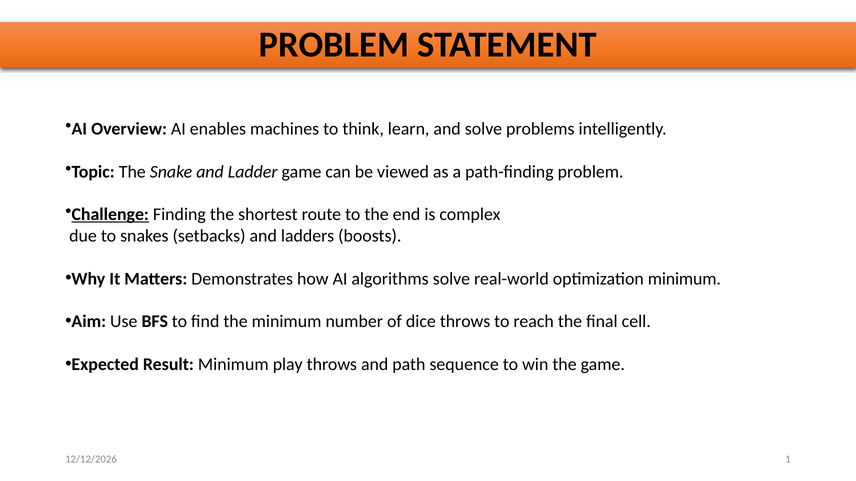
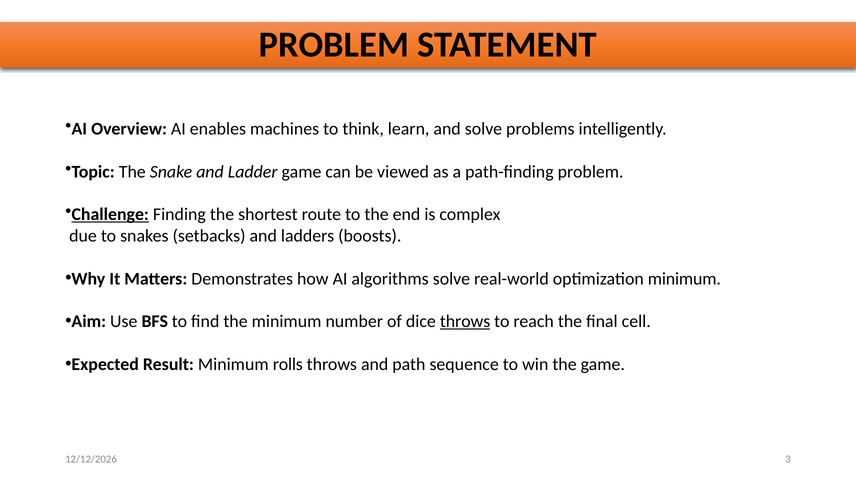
throws underline: none -> present (465, 322)
play: play -> rolls (288, 365)
1: 1 -> 3 (788, 460)
